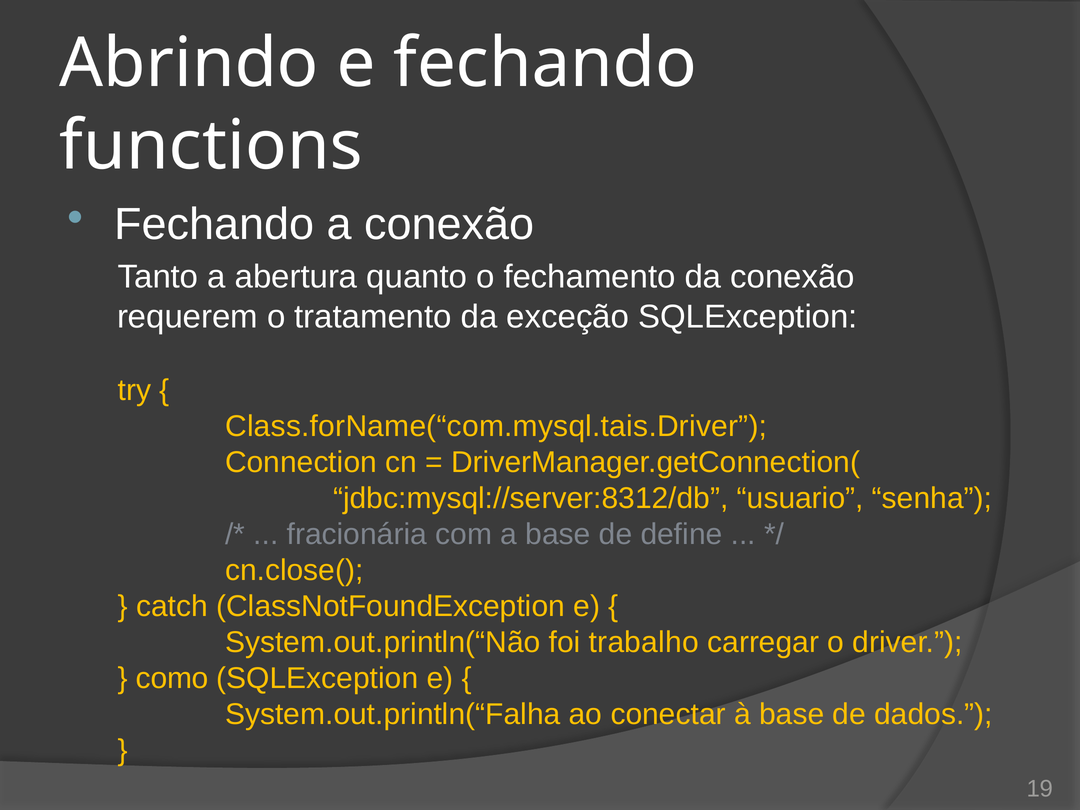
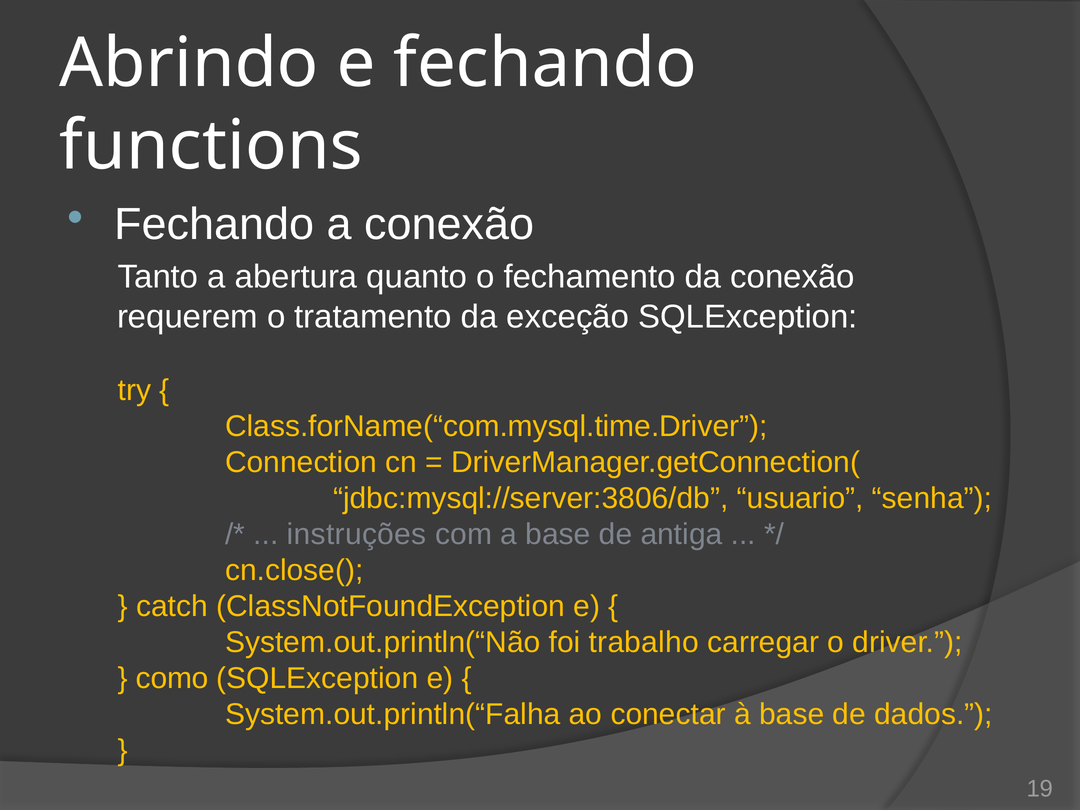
Class.forName(“com.mysql.tais.Driver: Class.forName(“com.mysql.tais.Driver -> Class.forName(“com.mysql.time.Driver (496, 426)
jdbc:mysql://server:8312/db: jdbc:mysql://server:8312/db -> jdbc:mysql://server:3806/db (531, 498)
fracionária: fracionária -> instruções (357, 534)
define: define -> antiga (681, 534)
